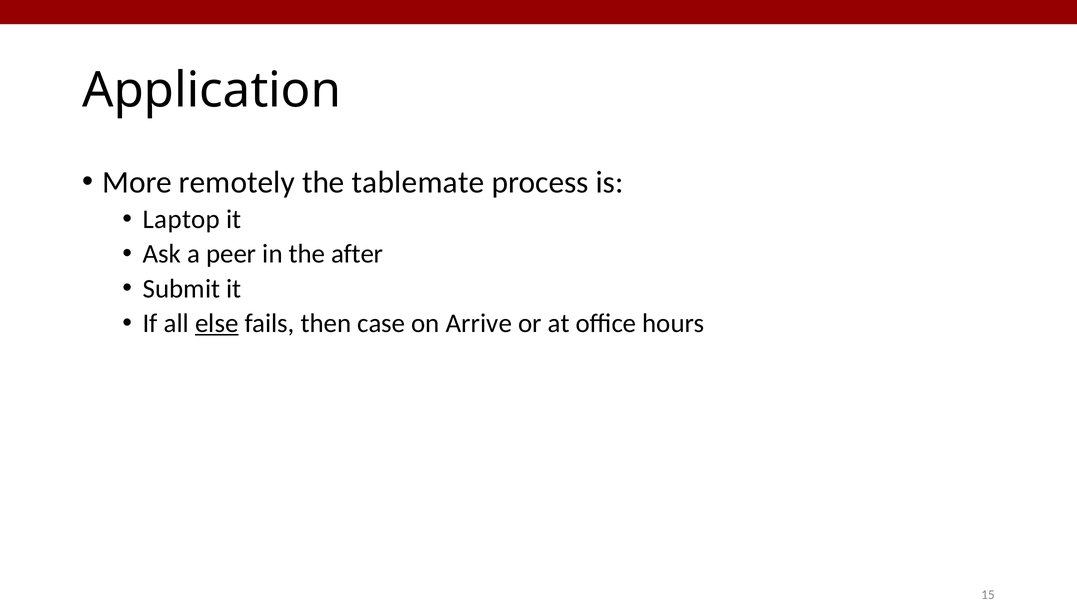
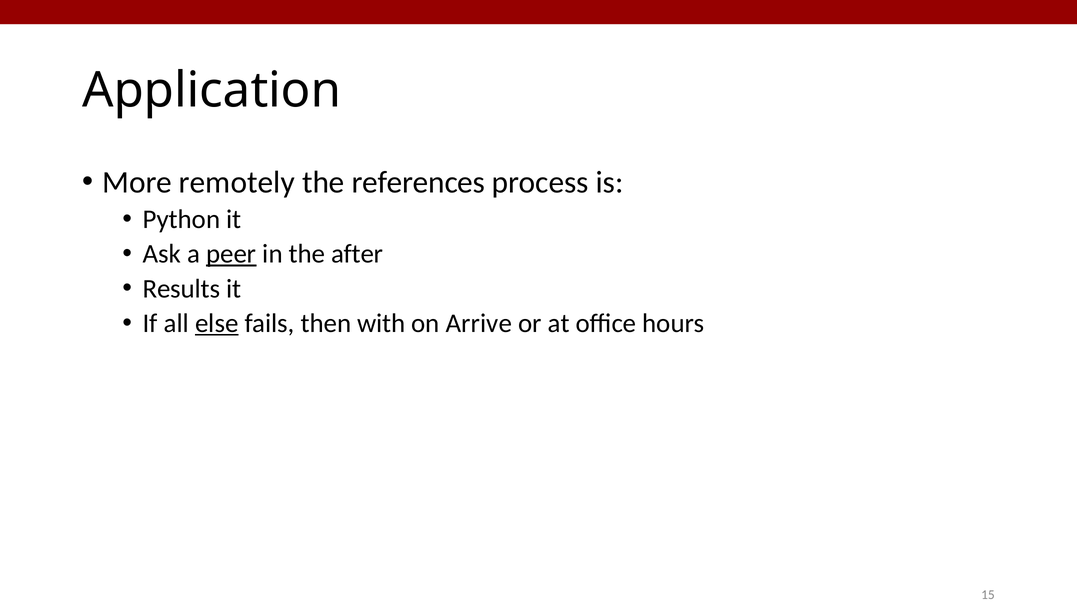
tablemate: tablemate -> references (418, 182)
Laptop: Laptop -> Python (181, 219)
peer underline: none -> present (231, 254)
Submit: Submit -> Results (182, 289)
case: case -> with (381, 323)
